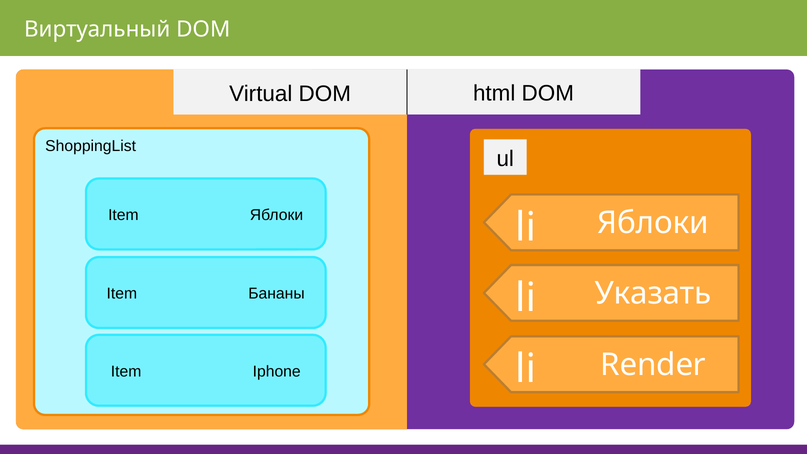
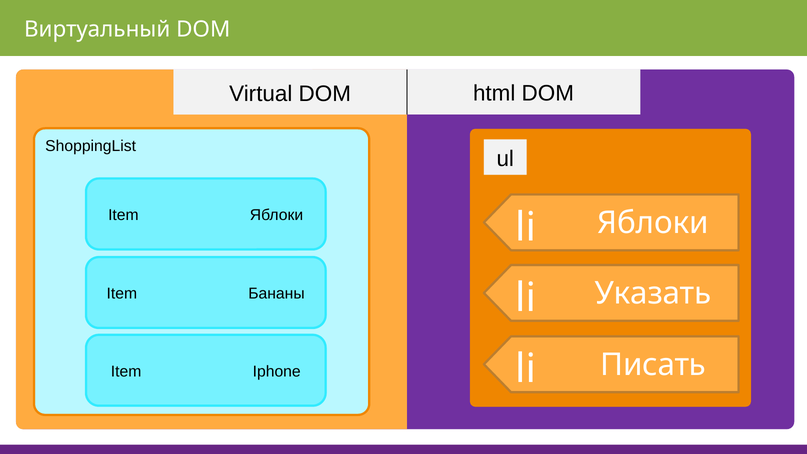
Render: Render -> Писать (653, 365)
